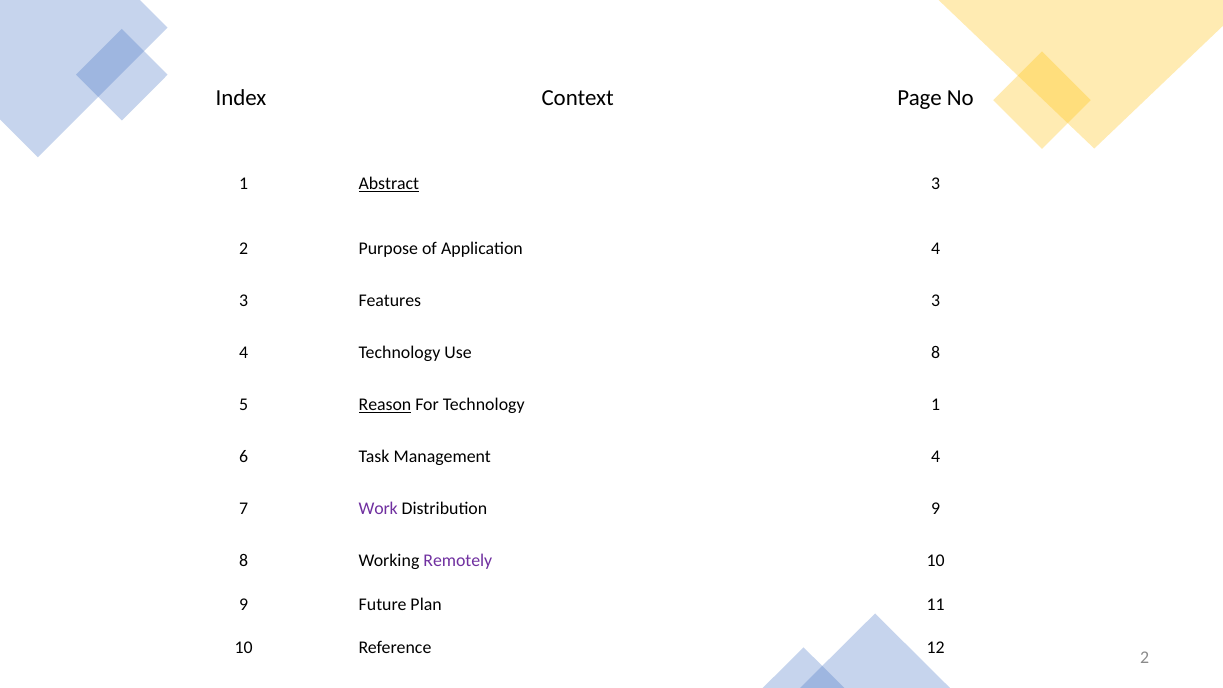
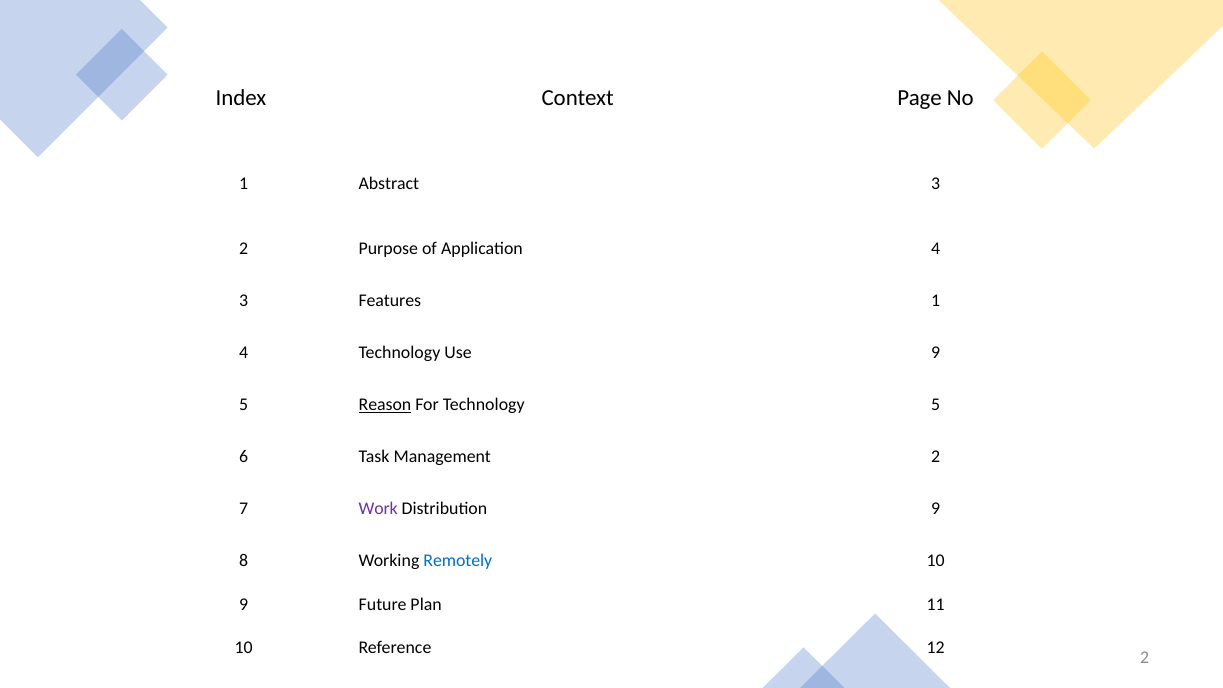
Abstract underline: present -> none (389, 184)
Features 3: 3 -> 1 (936, 301)
Use 8: 8 -> 9 (936, 353)
Technology 1: 1 -> 5 (936, 405)
Management 4: 4 -> 2 (936, 457)
Remotely colour: purple -> blue (458, 561)
